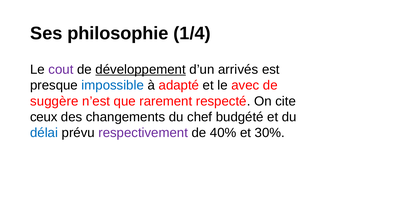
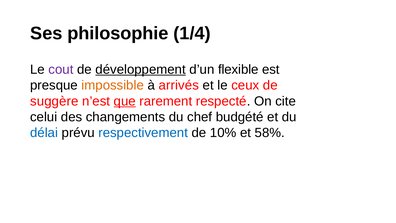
arrivés: arrivés -> flexible (238, 69)
impossible colour: blue -> orange (113, 85)
adapté: adapté -> arrivés (179, 85)
avec: avec -> ceux (245, 85)
que underline: none -> present (125, 101)
ceux: ceux -> celui (44, 117)
respectivement colour: purple -> blue (143, 133)
40%: 40% -> 10% (223, 133)
30%: 30% -> 58% (270, 133)
